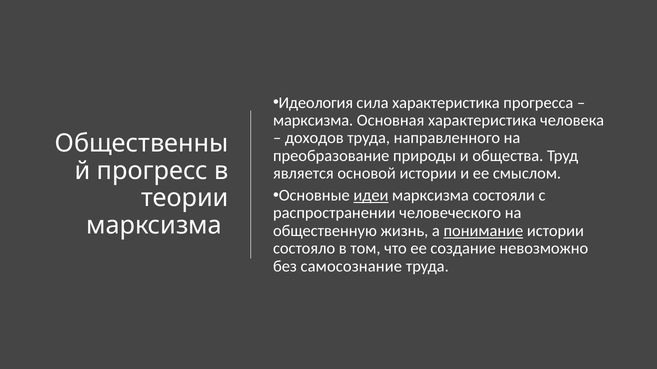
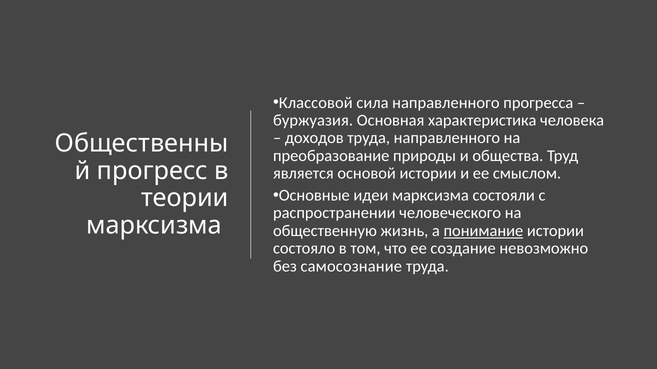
Идеология: Идеология -> Классовой (316, 103)
сила характеристика: характеристика -> направленного (446, 103)
марксизма: марксизма -> буржуазия (313, 121)
идеи underline: present -> none (371, 196)
